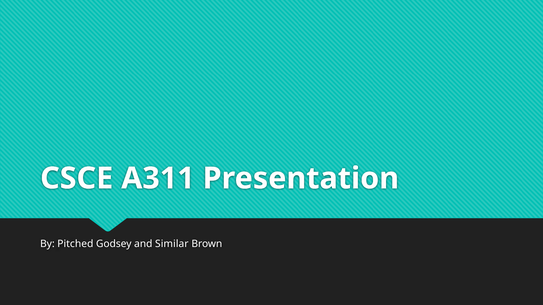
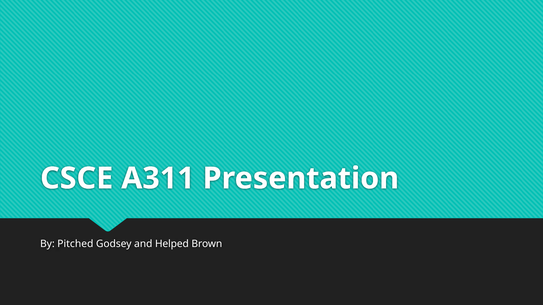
Similar: Similar -> Helped (172, 244)
